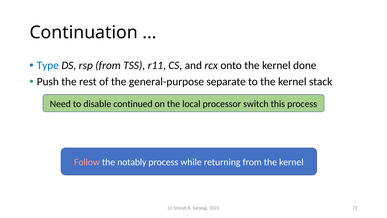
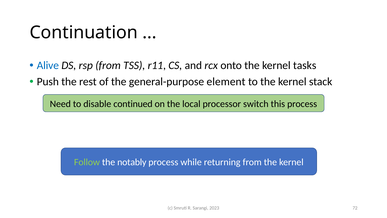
Type: Type -> Alive (48, 65)
done: done -> tasks (305, 65)
separate: separate -> element (226, 82)
Follow colour: pink -> light green (87, 162)
